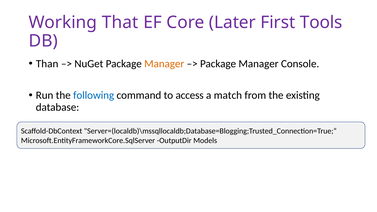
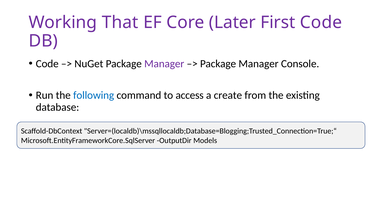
First Tools: Tools -> Code (321, 22)
Than: Than -> Code (47, 64)
Manager colour: orange -> purple (164, 64)
match: match -> create (228, 95)
